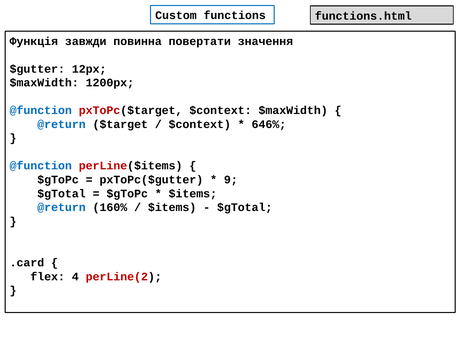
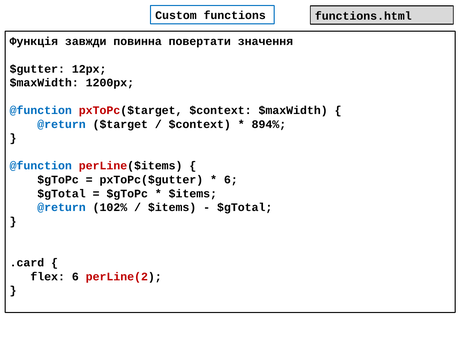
646%: 646% -> 894% (269, 124)
9: 9 -> 6 (231, 180)
160%: 160% -> 102% (110, 207)
flex 4: 4 -> 6 (75, 276)
